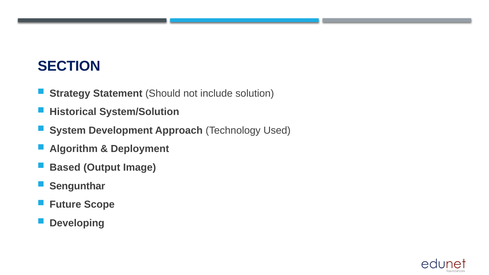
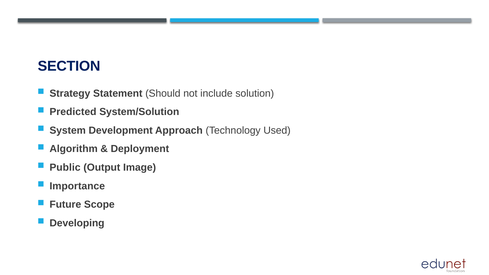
Historical: Historical -> Predicted (73, 112)
Based: Based -> Public (65, 168)
Sengunthar: Sengunthar -> Importance (77, 186)
